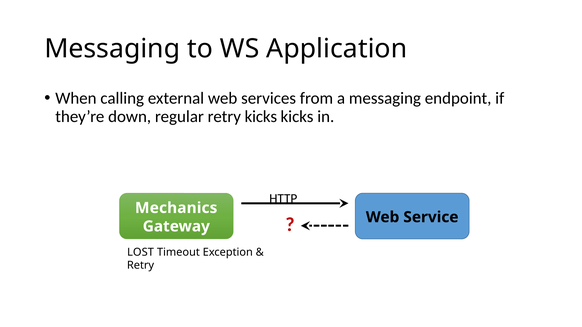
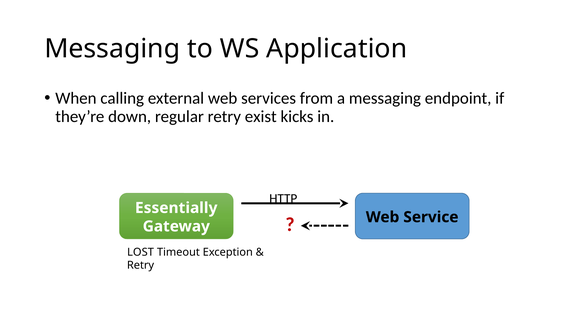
retry kicks: kicks -> exist (261, 117)
Mechanics: Mechanics -> Essentially (176, 208)
